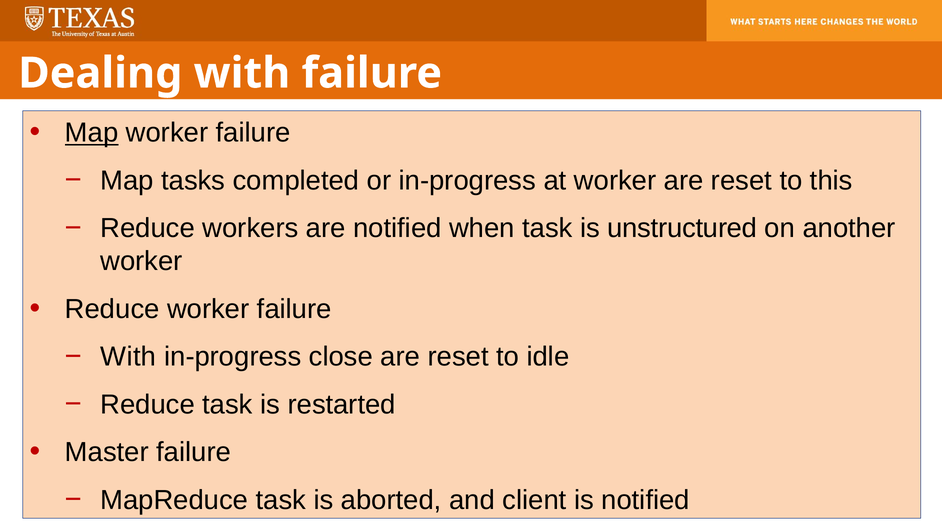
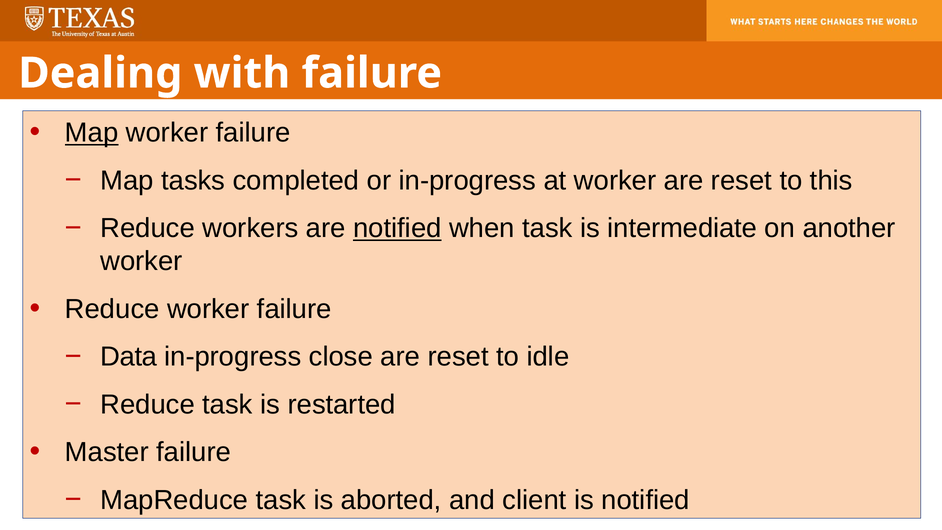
notified underline: none -> present (397, 228)
unstructured: unstructured -> intermediate (682, 228)
With: With -> Data (129, 357)
